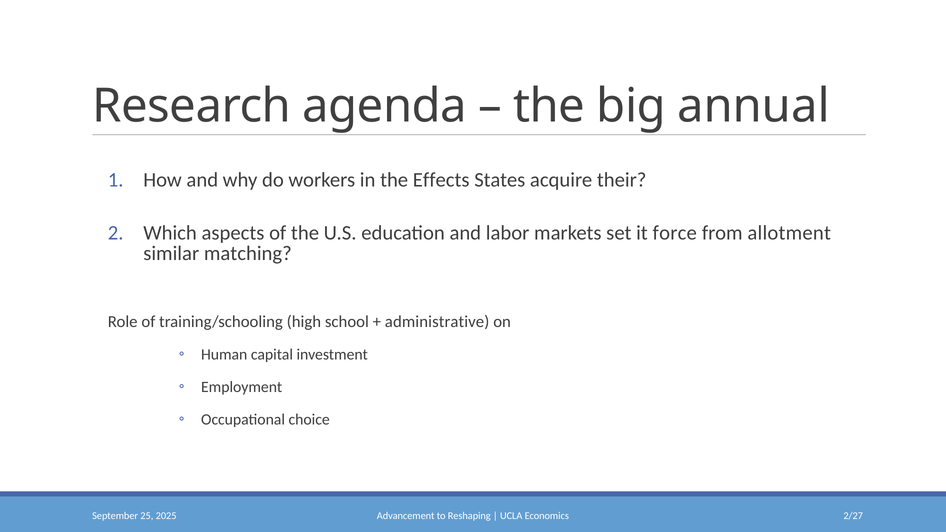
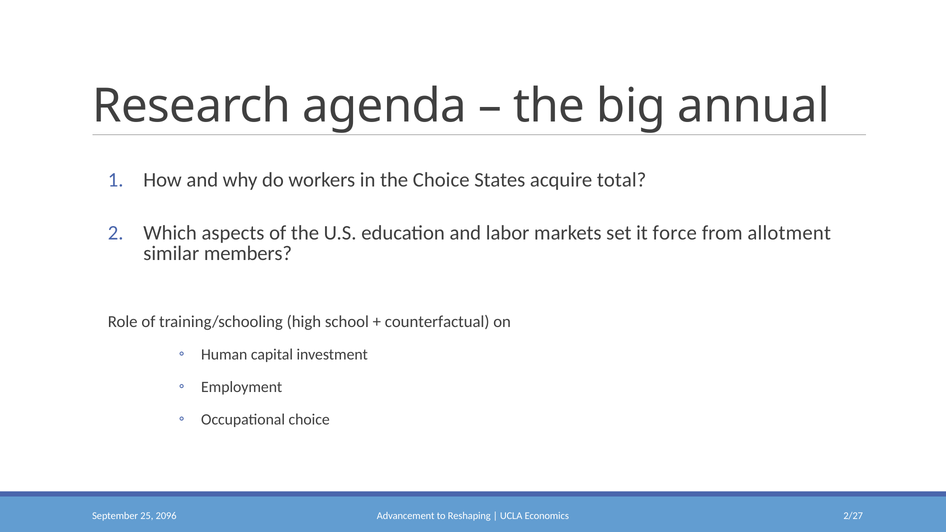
the Effects: Effects -> Choice (441, 180)
their: their -> total (622, 180)
matching: matching -> members (248, 253)
administrative: administrative -> counterfactual (437, 322)
2025: 2025 -> 2096 (166, 516)
